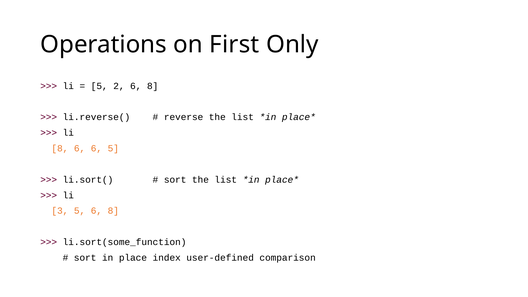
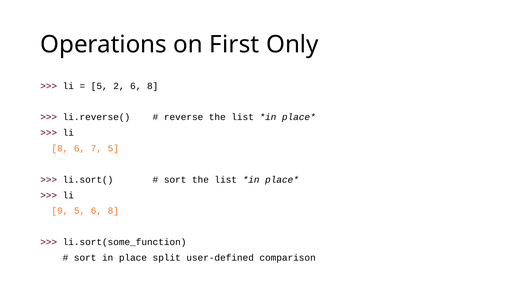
6 6: 6 -> 7 (96, 148)
3: 3 -> 9 (60, 211)
index: index -> split (167, 258)
